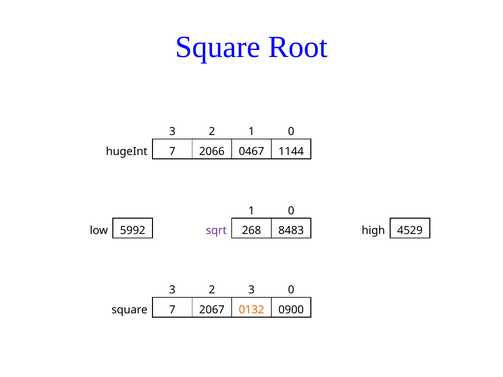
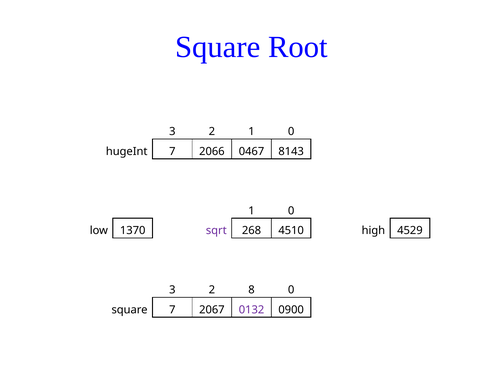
1144: 1144 -> 8143 (291, 152)
5992: 5992 -> 1370 (133, 231)
8483: 8483 -> 4510 (291, 231)
2 3: 3 -> 8 (252, 290)
0132 colour: orange -> purple (252, 310)
